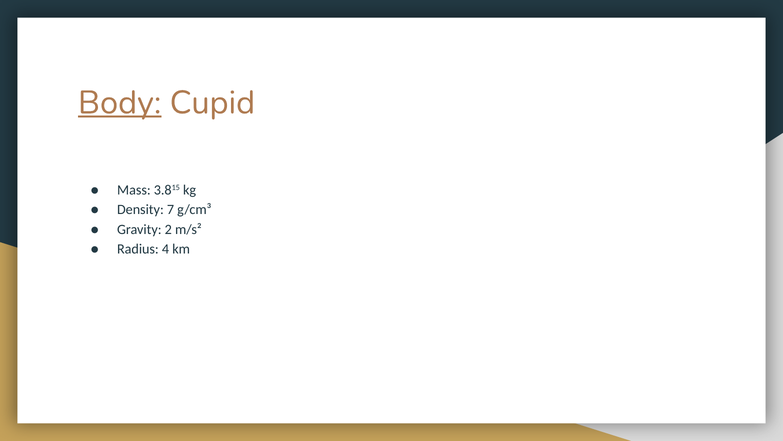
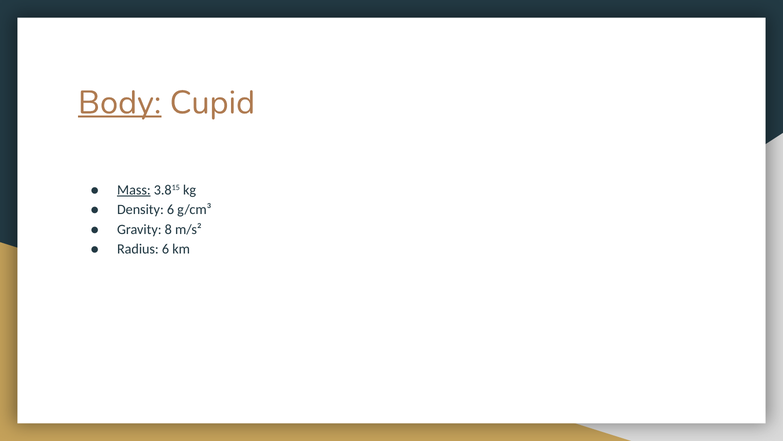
Mass underline: none -> present (134, 190)
Density 7: 7 -> 6 (170, 209)
2: 2 -> 8 (168, 229)
Radius 4: 4 -> 6 (166, 249)
